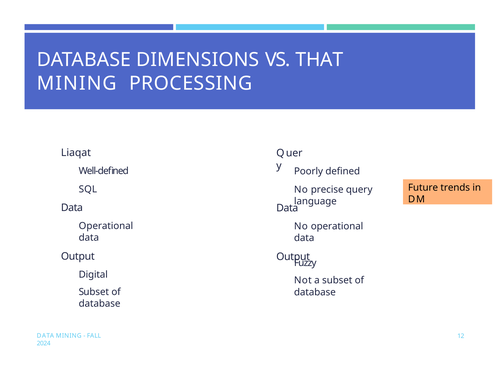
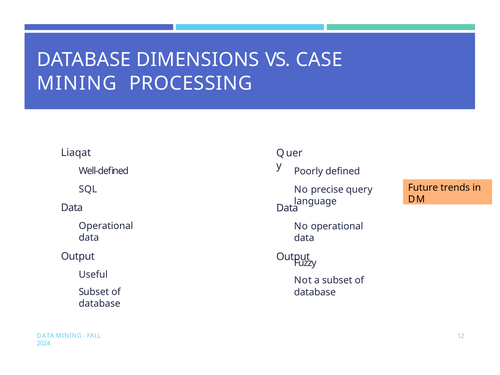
THAT: THAT -> CASE (319, 60)
Digital: Digital -> Useful (93, 274)
